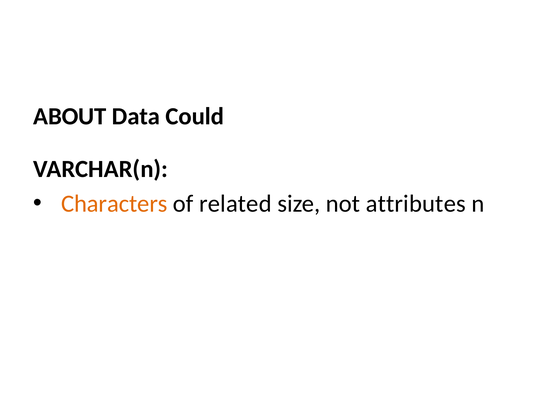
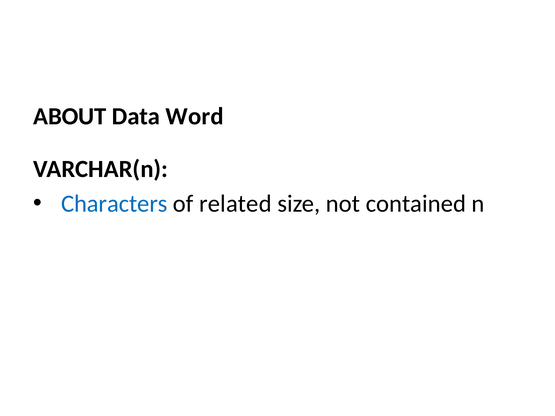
Could: Could -> Word (195, 116)
Characters colour: orange -> blue (114, 204)
attributes: attributes -> contained (416, 204)
